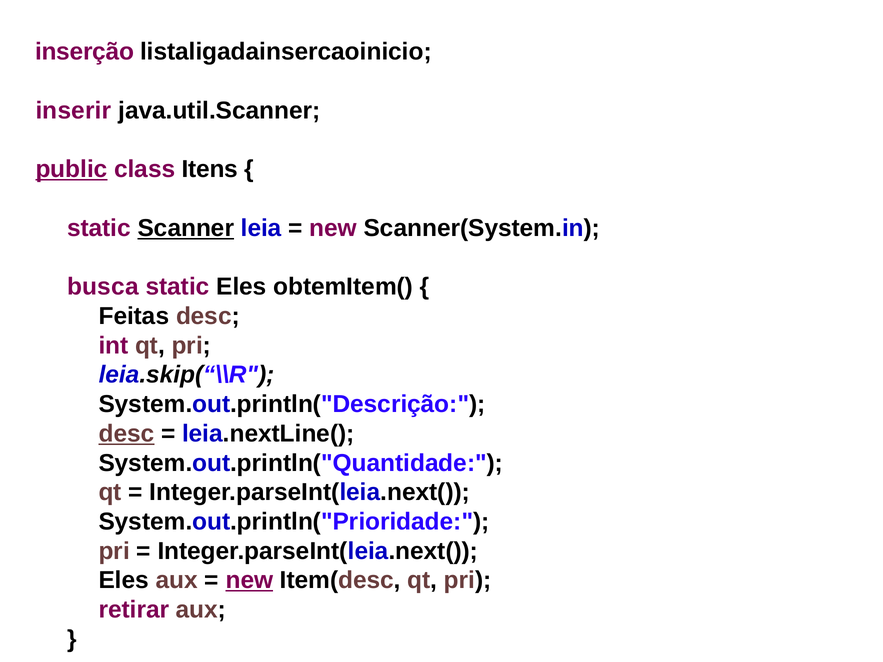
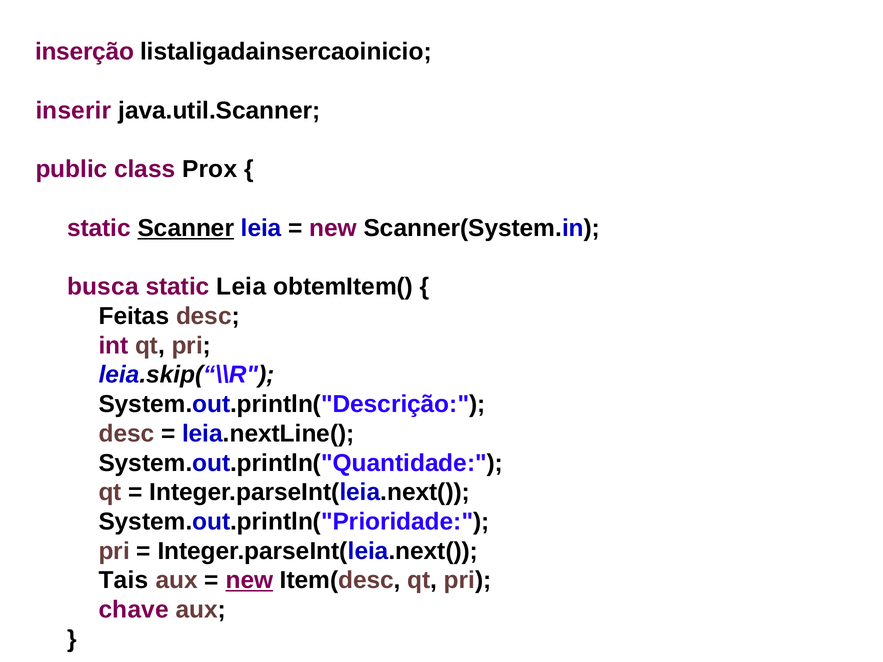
public underline: present -> none (71, 169)
Itens: Itens -> Prox (210, 169)
static Eles: Eles -> Leia (241, 287)
desc underline: present -> none (126, 434)
Eles: Eles -> Tais (124, 581)
retirar: retirar -> chave (134, 610)
